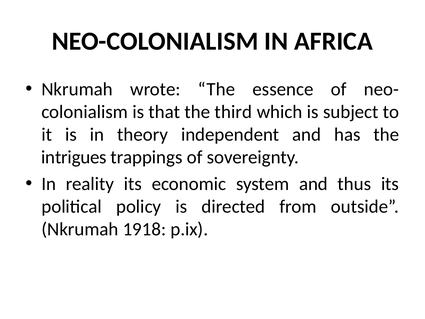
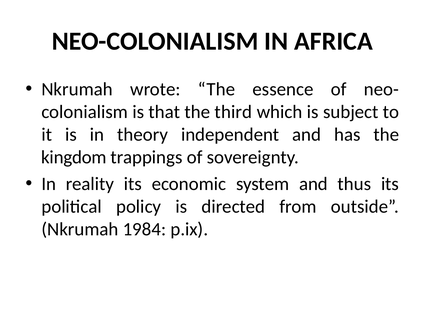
intrigues: intrigues -> kingdom (74, 157)
1918: 1918 -> 1984 (144, 229)
